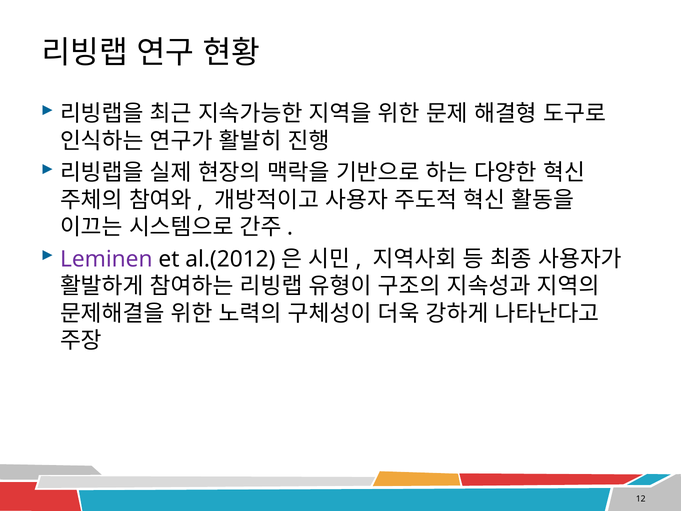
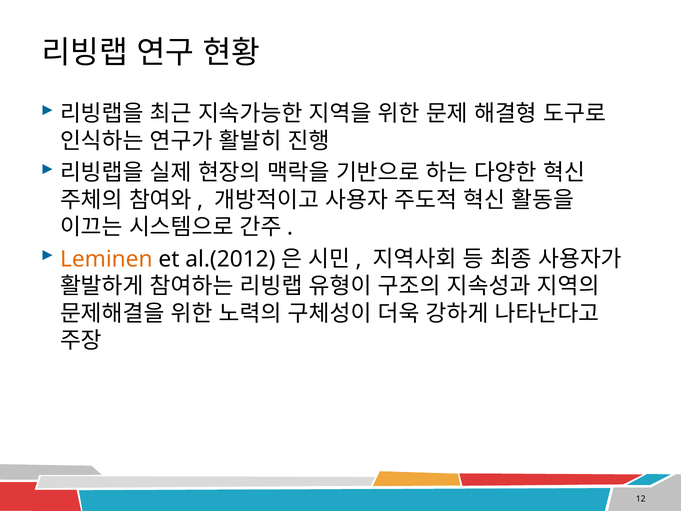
Leminen colour: purple -> orange (106, 259)
